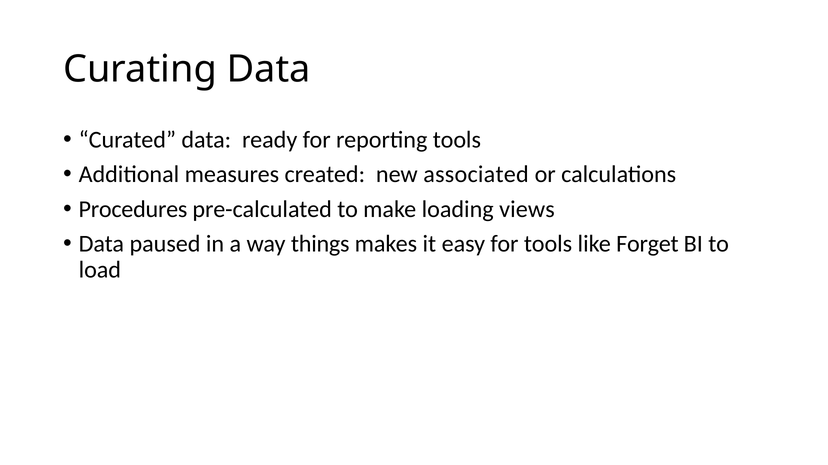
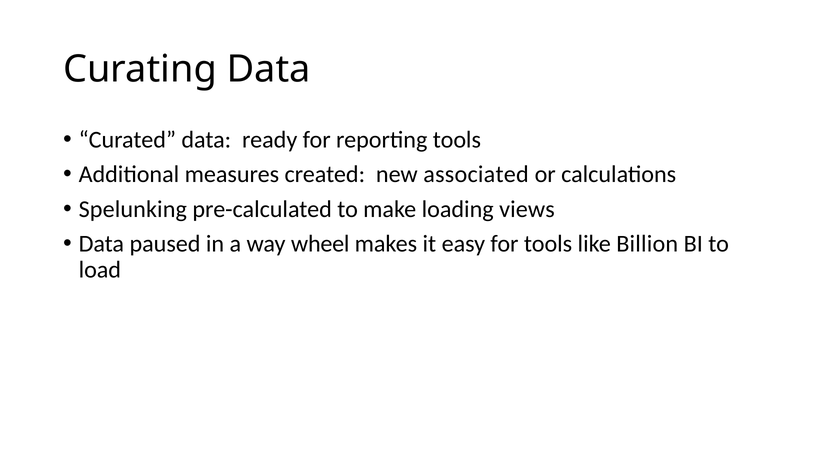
Procedures: Procedures -> Spelunking (133, 209)
things: things -> wheel (320, 244)
Forget: Forget -> Billion (647, 244)
